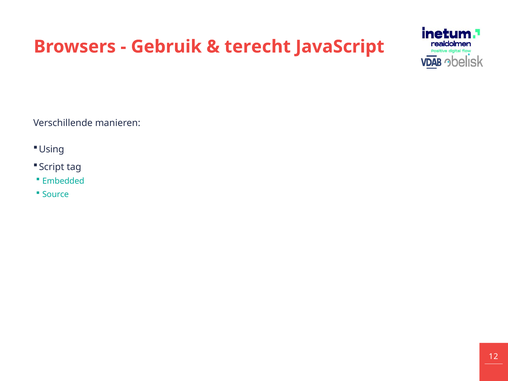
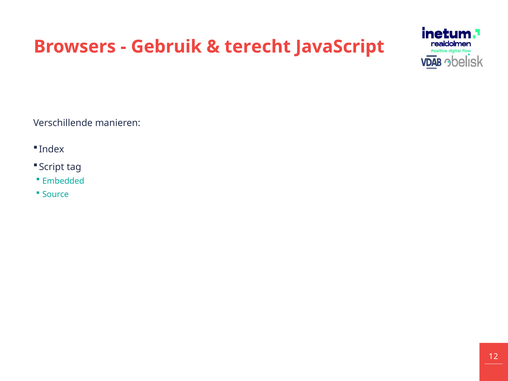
Using: Using -> Index (52, 149)
